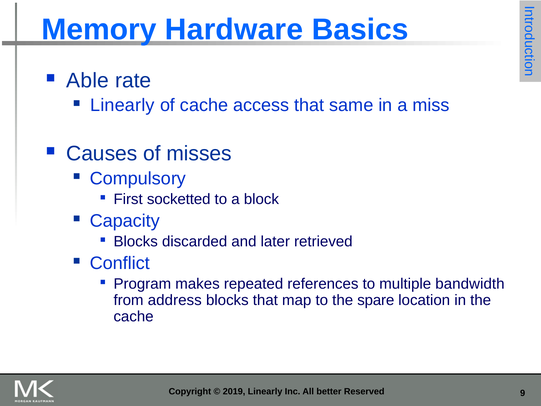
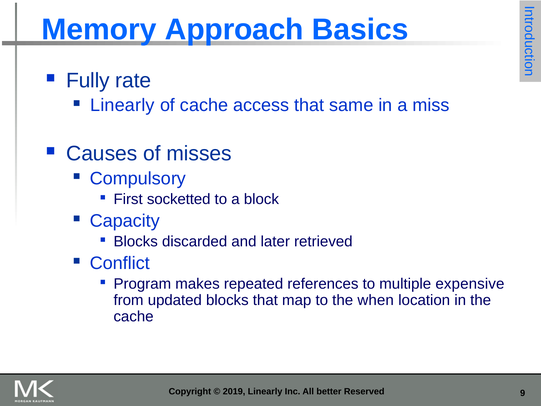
Hardware: Hardware -> Approach (234, 30)
Able: Able -> Fully (88, 81)
bandwidth: bandwidth -> expensive (470, 284)
address: address -> updated (175, 300)
spare: spare -> when (376, 300)
